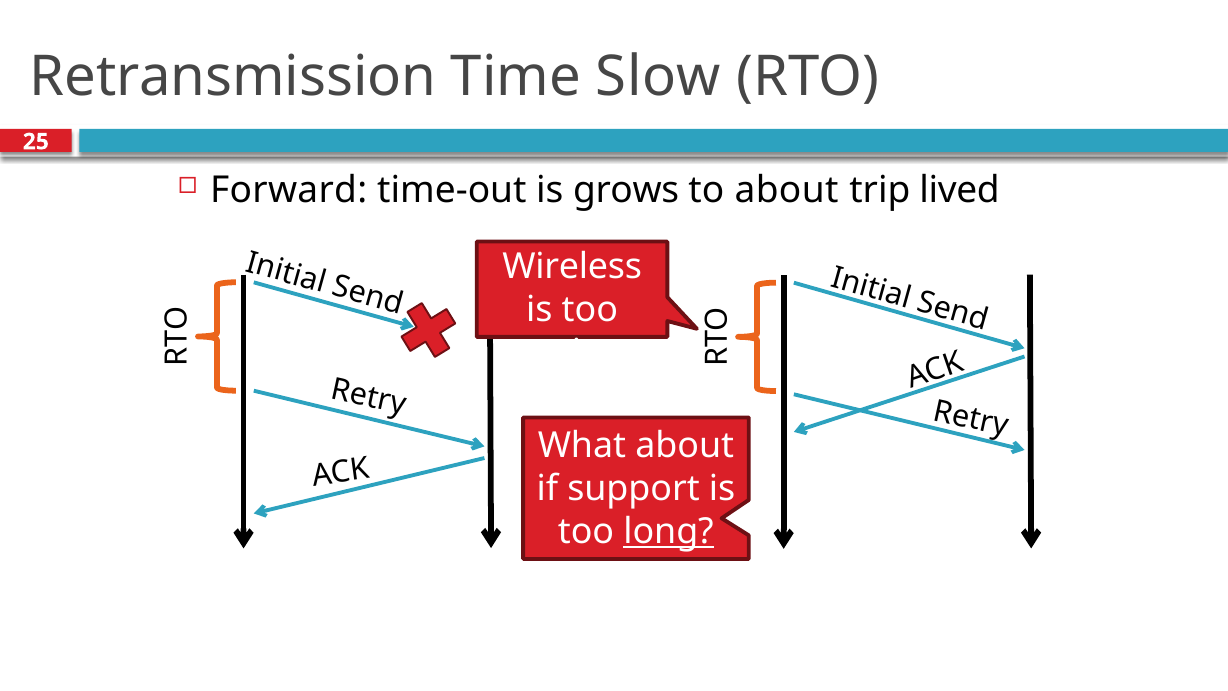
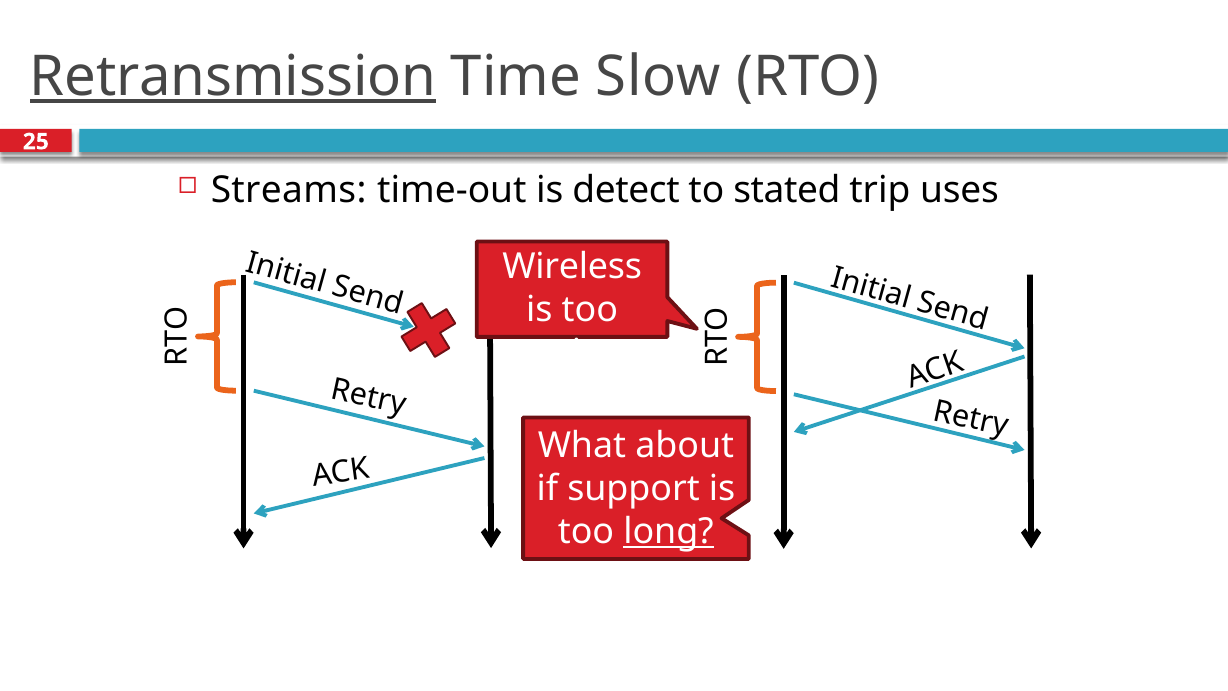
Retransmission underline: none -> present (233, 77)
Forward: Forward -> Streams (289, 191)
grows: grows -> detect (626, 191)
to about: about -> stated (787, 191)
lived: lived -> uses (959, 191)
